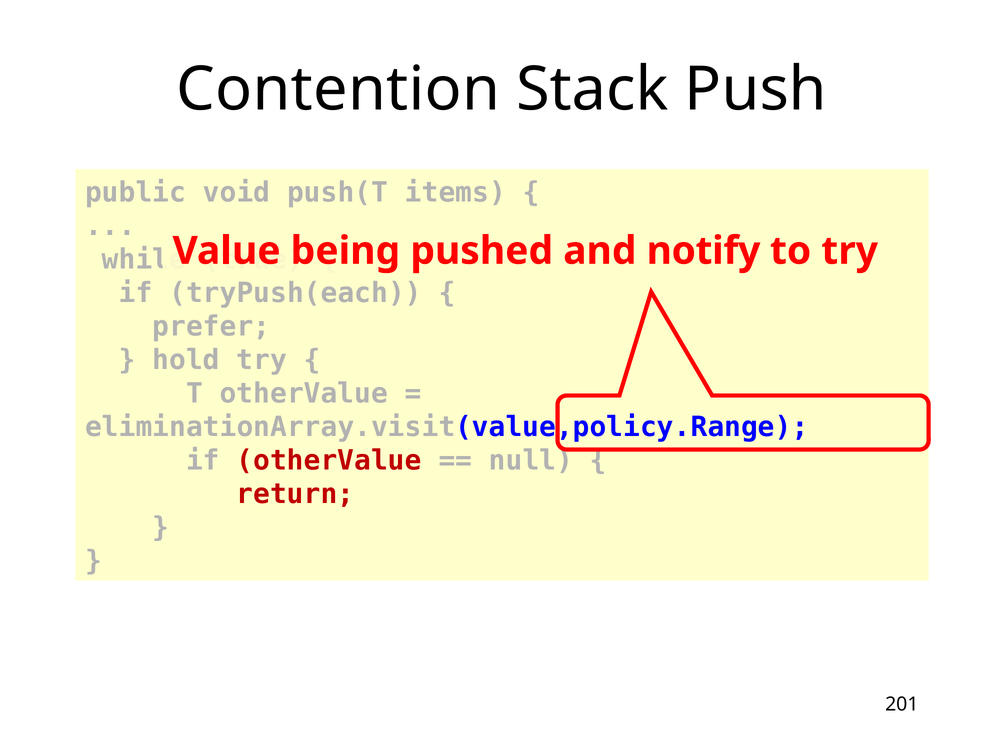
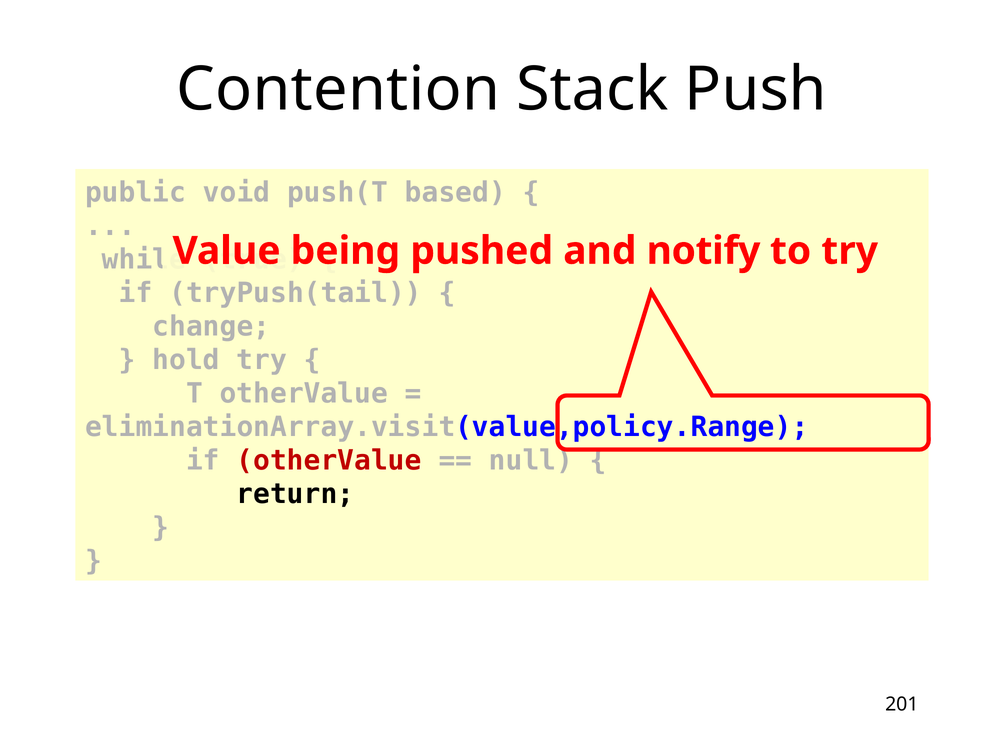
items: items -> based (455, 193)
tryPush(each: tryPush(each -> tryPush(tail (295, 293)
prefer: prefer -> change (211, 327)
return colour: red -> black (295, 494)
